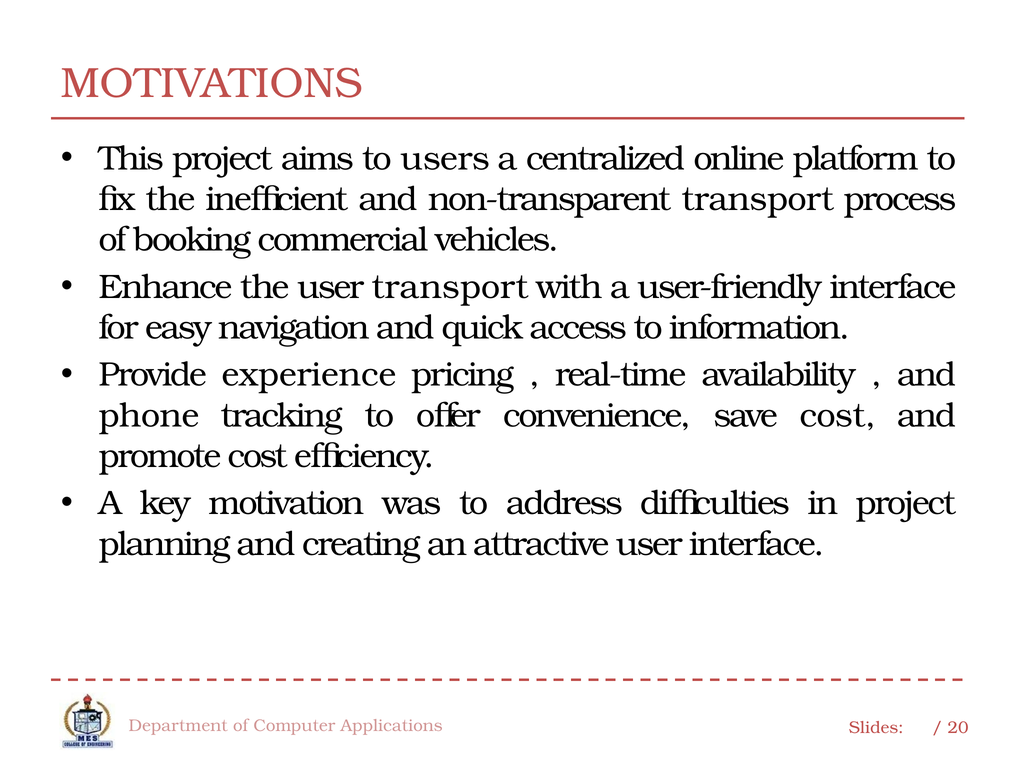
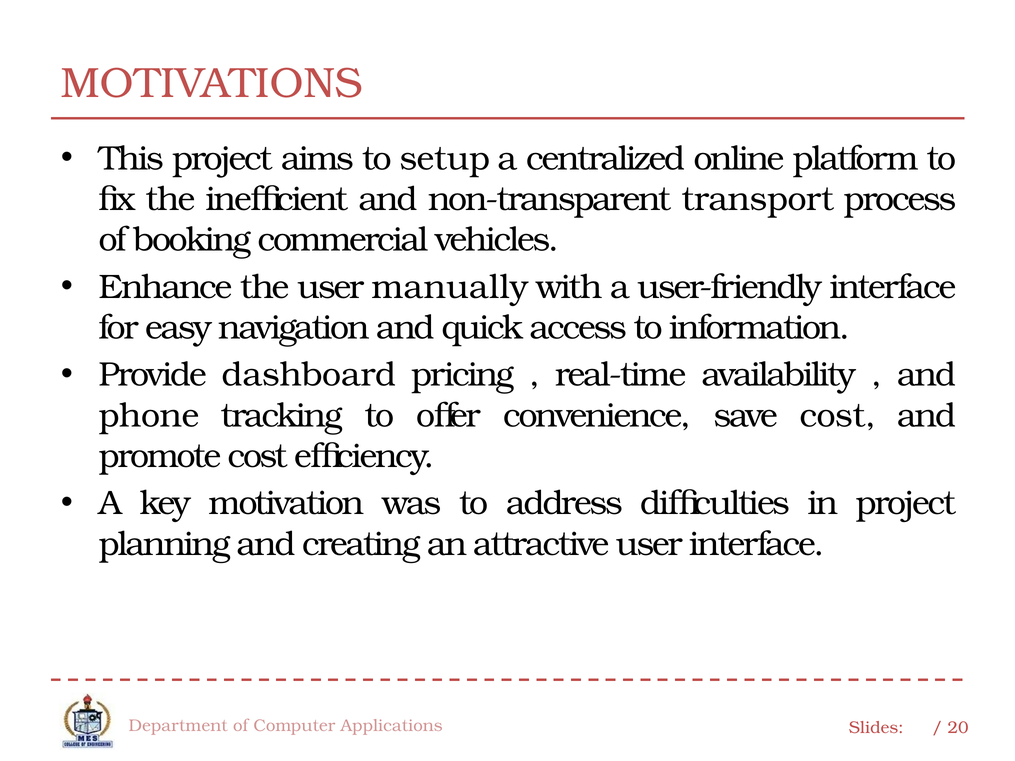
users: users -> setup (445, 158)
user transport: transport -> manually (450, 287)
experience: experience -> dashboard (309, 375)
